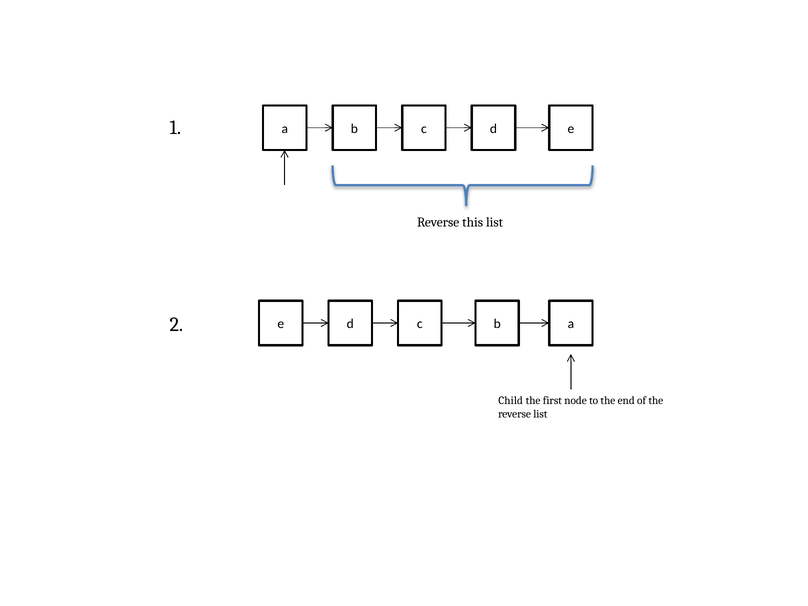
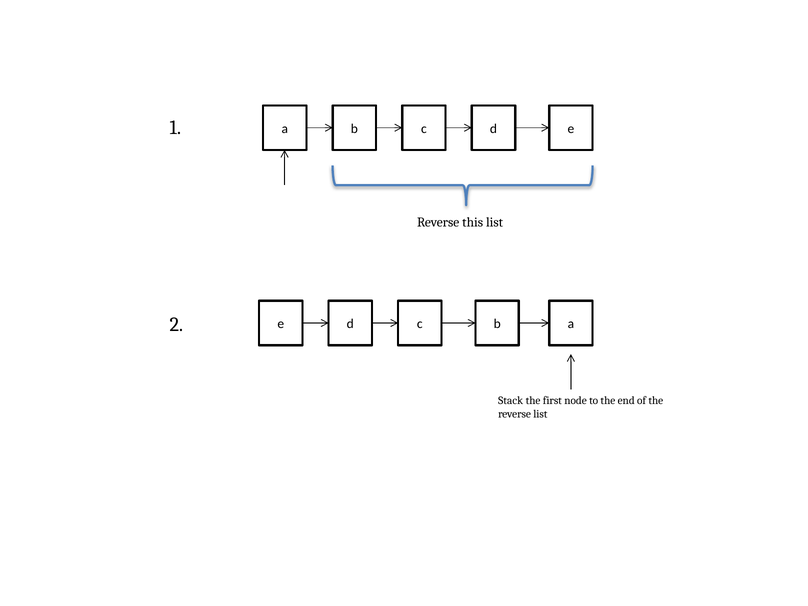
Child: Child -> Stack (511, 401)
